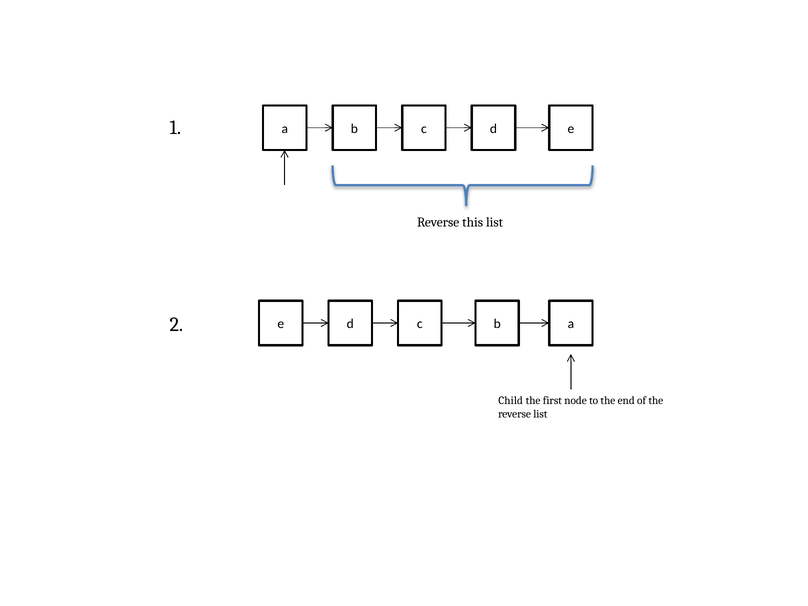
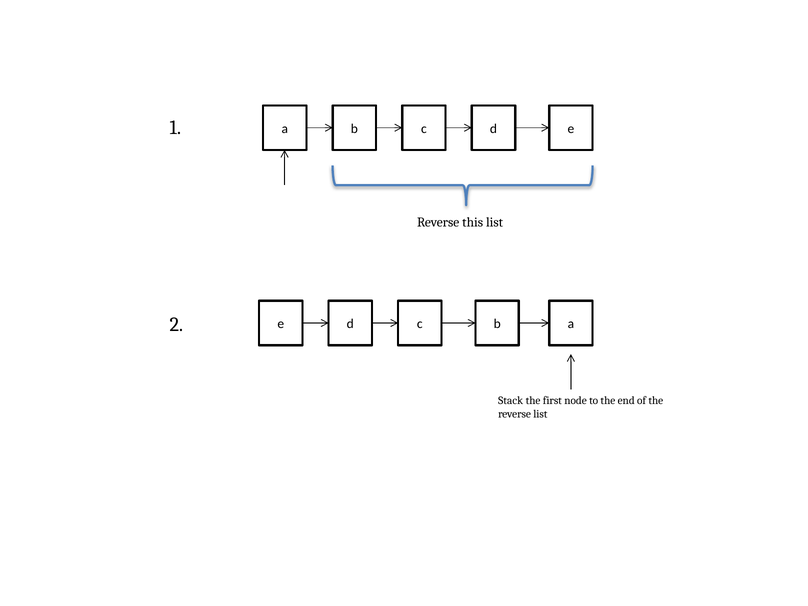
Child: Child -> Stack (511, 401)
